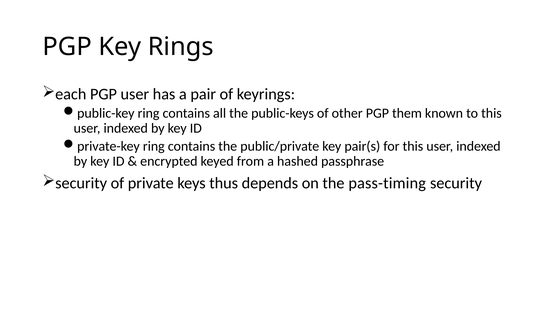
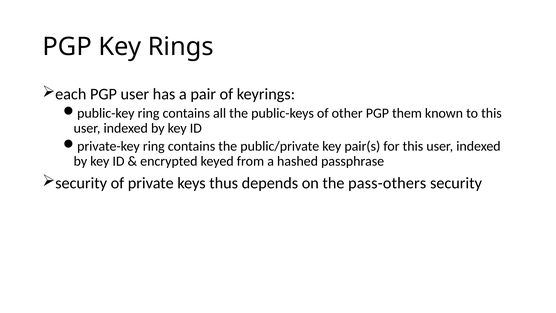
pass-timing: pass-timing -> pass-others (387, 183)
